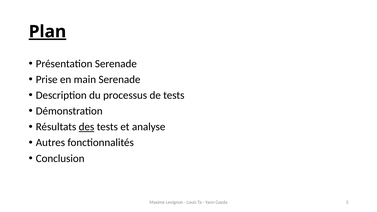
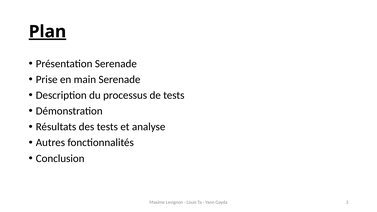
des underline: present -> none (87, 127)
